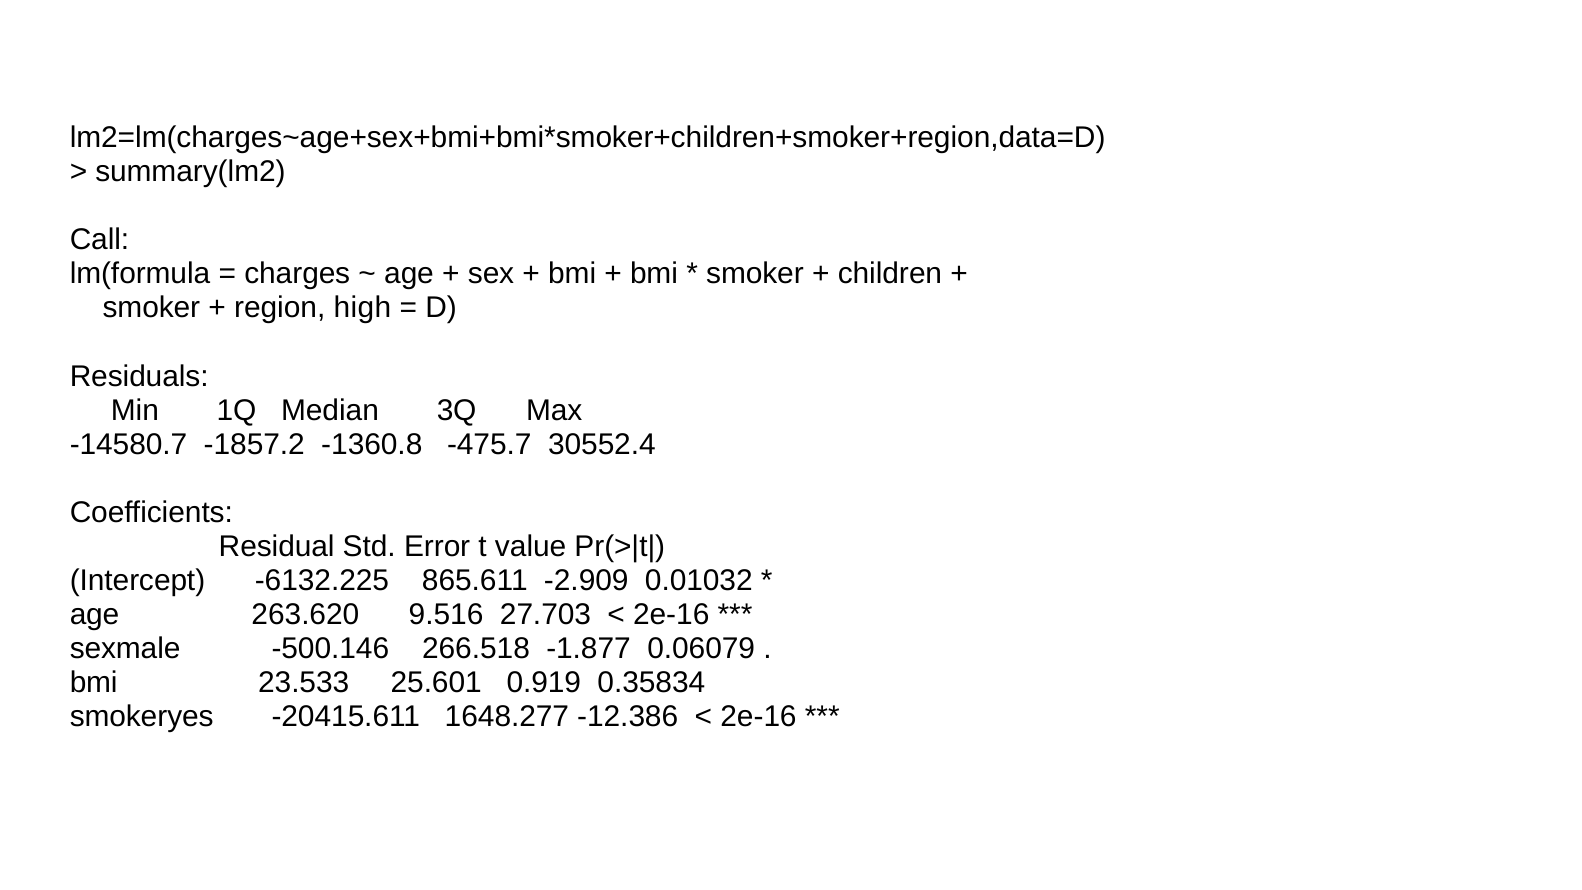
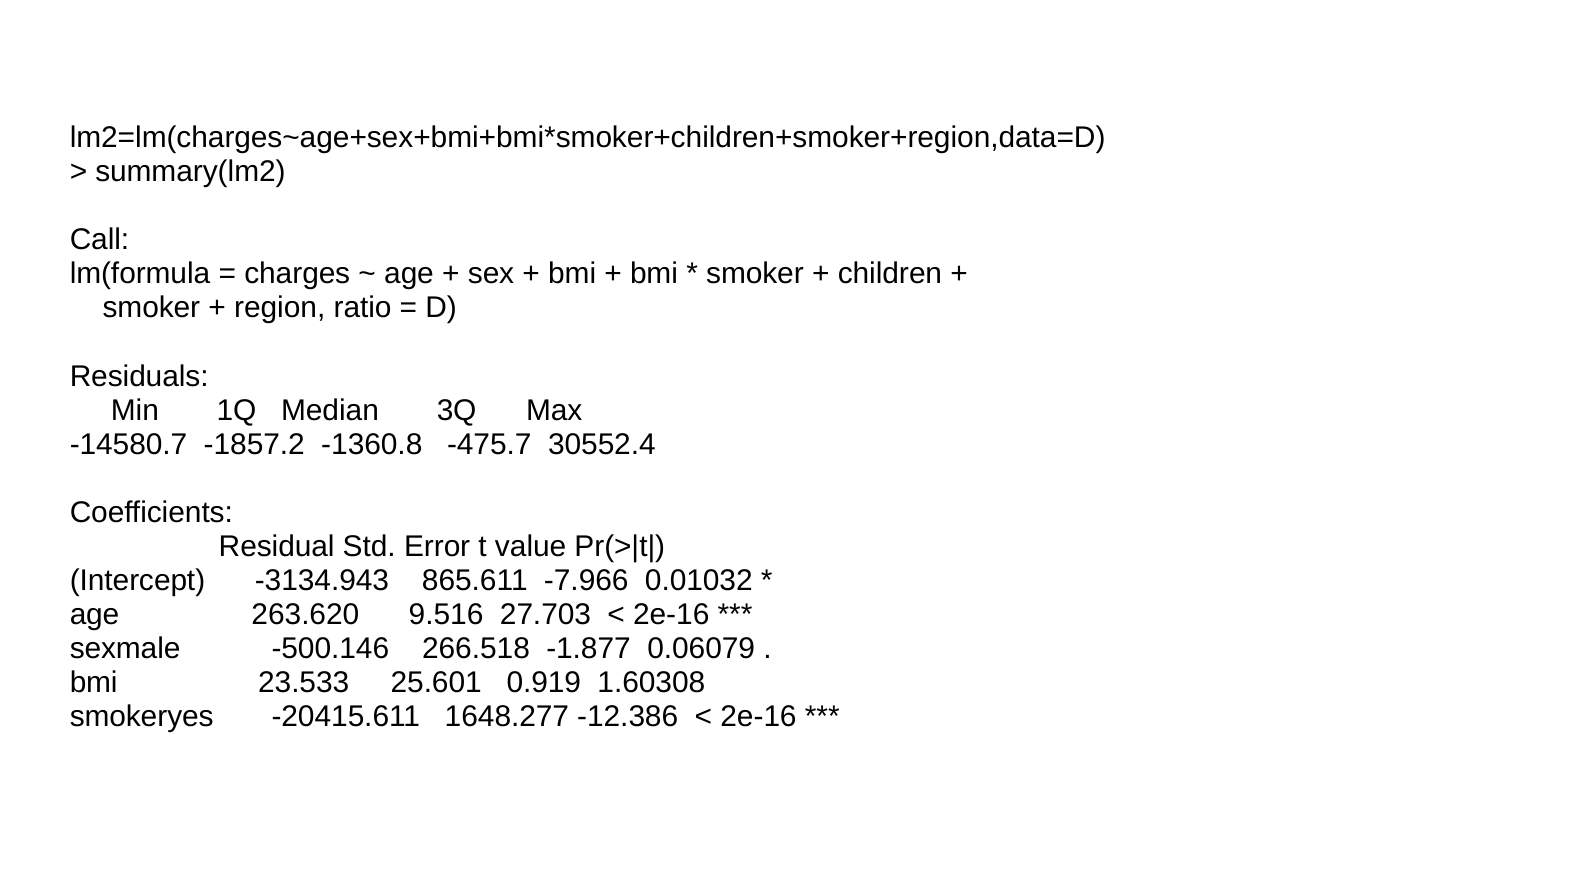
high: high -> ratio (363, 308)
-6132.225: -6132.225 -> -3134.943 (322, 581)
-2.909: -2.909 -> -7.966 (586, 581)
0.35834: 0.35834 -> 1.60308 (651, 683)
